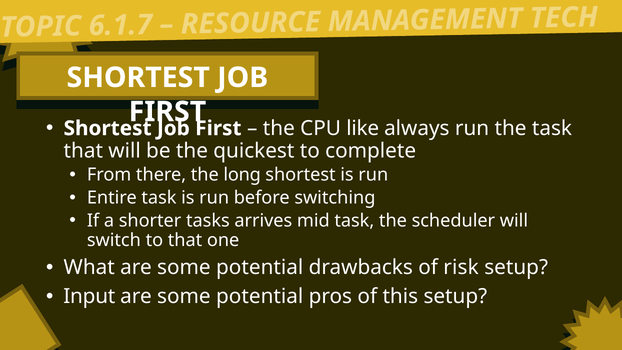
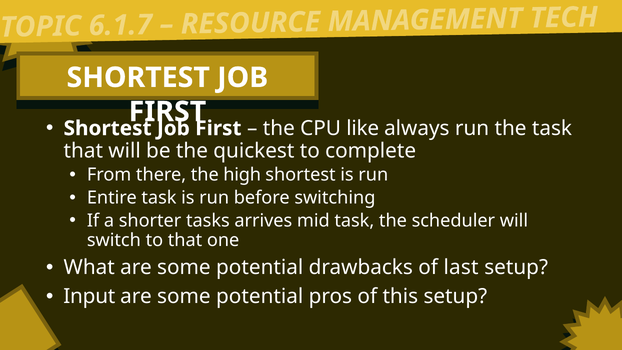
long: long -> high (242, 175)
risk: risk -> last (461, 268)
